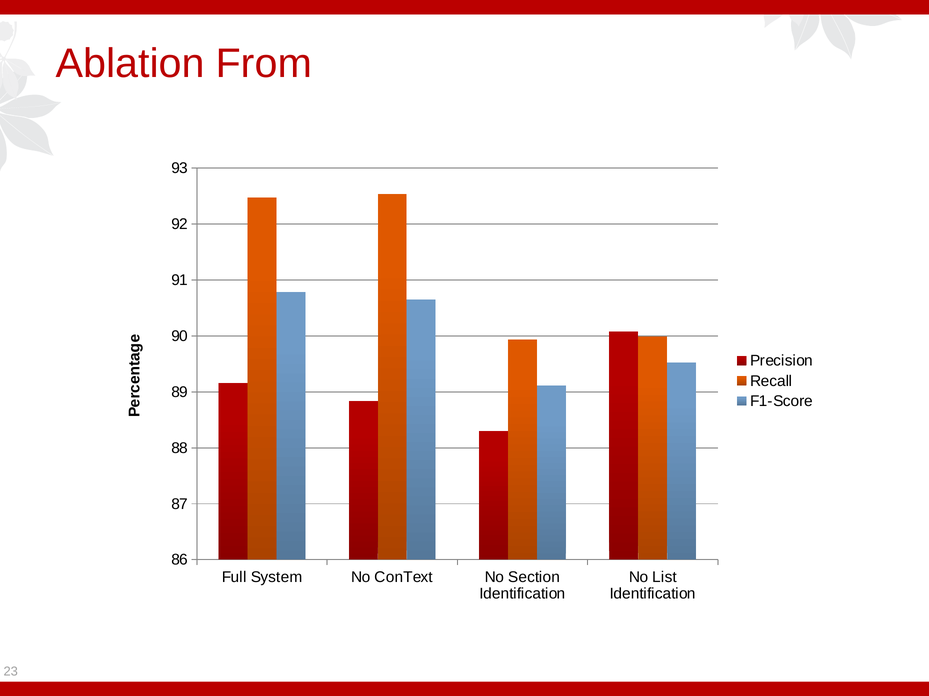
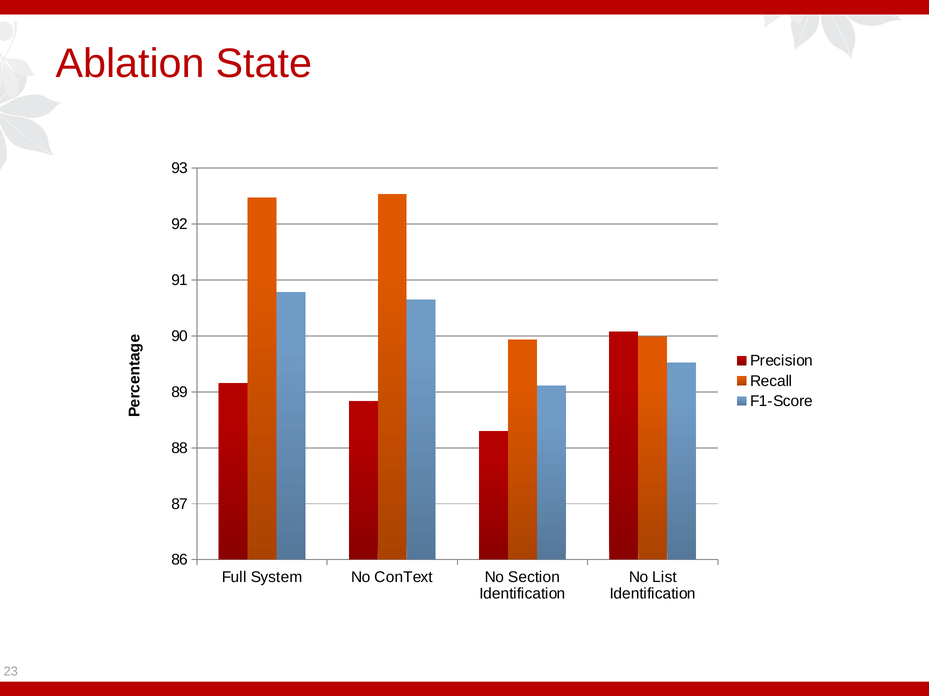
From: From -> State (264, 64)
